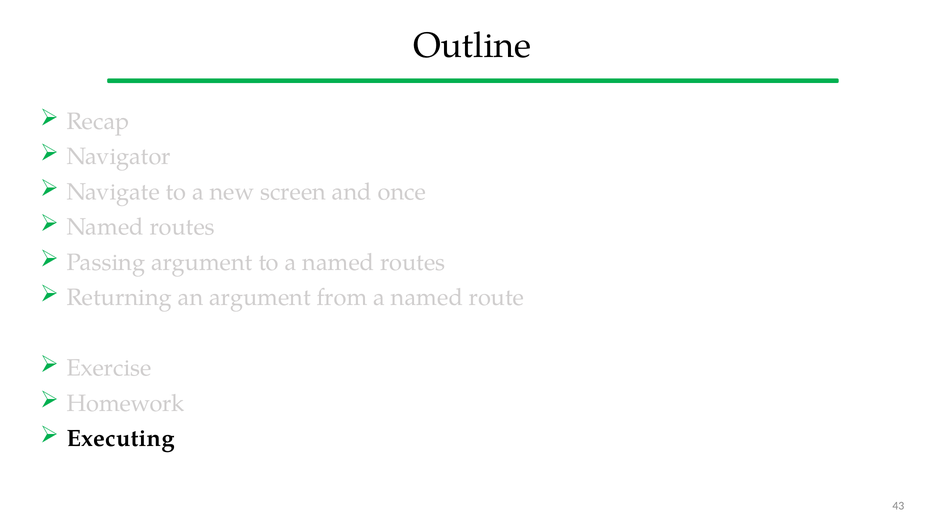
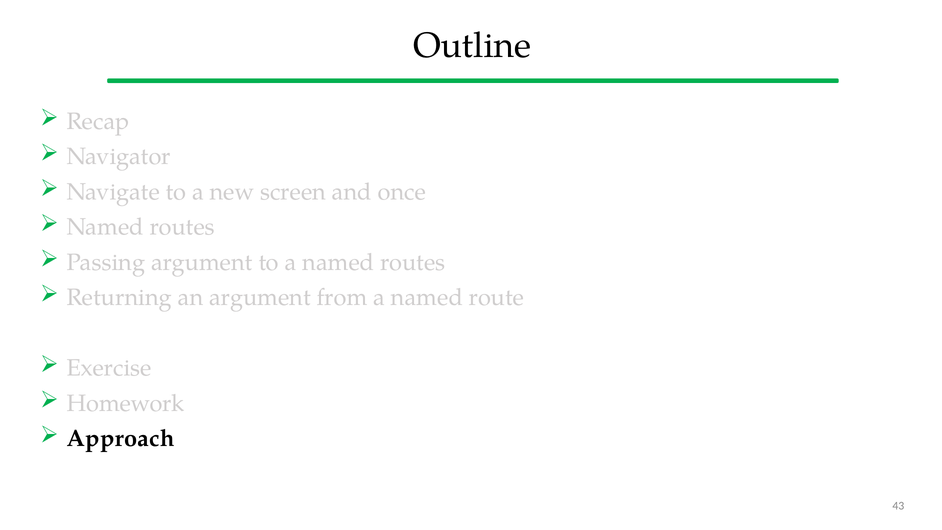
Executing: Executing -> Approach (121, 438)
